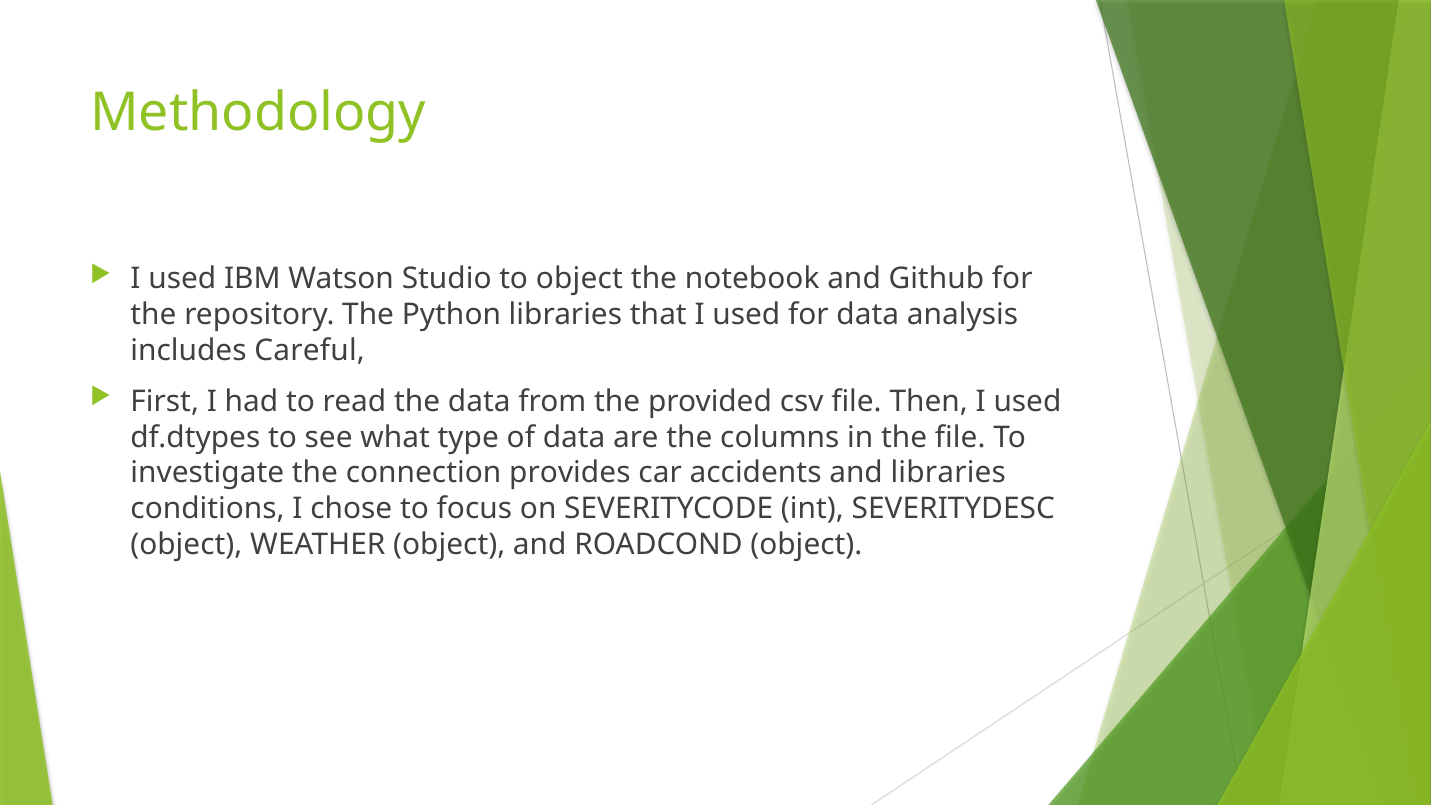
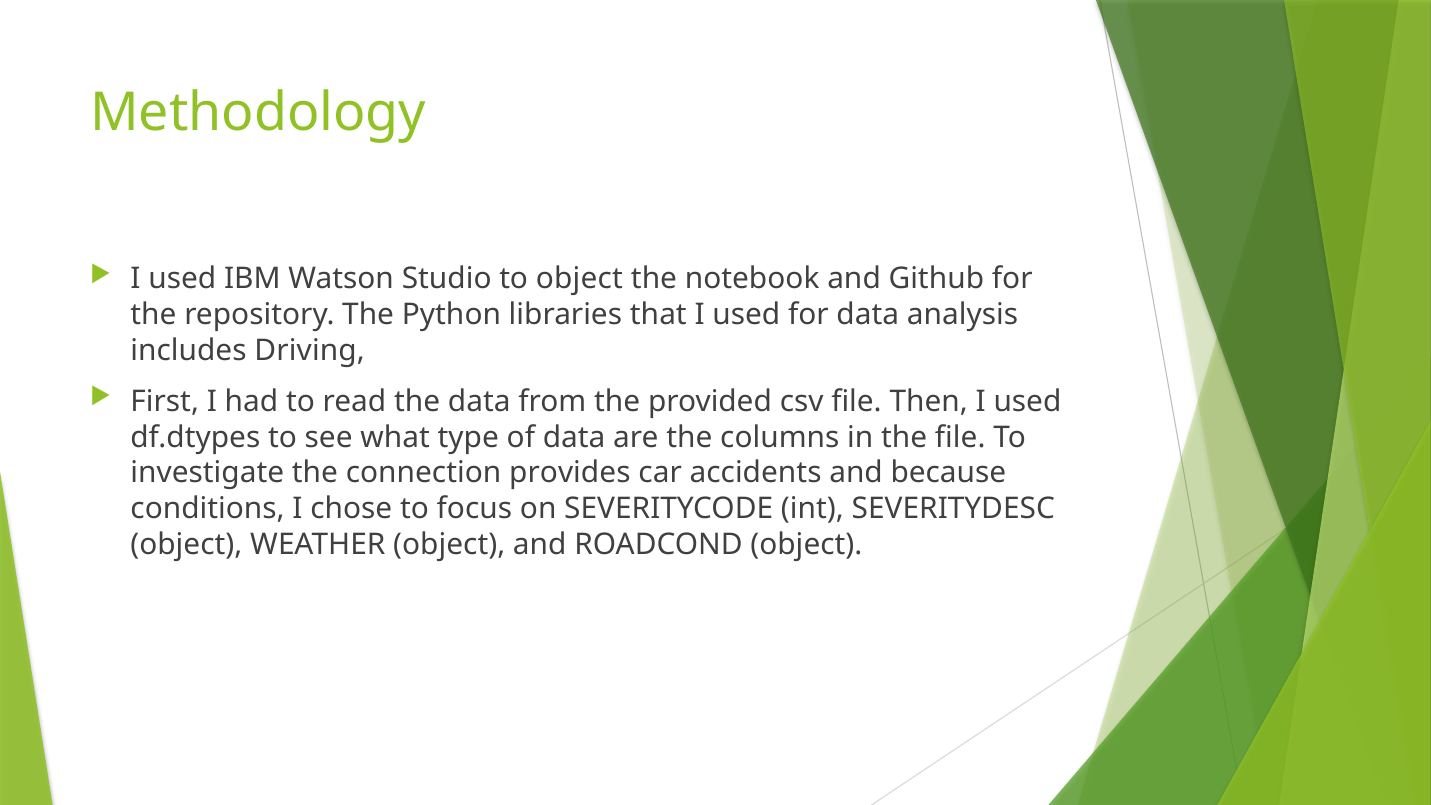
Careful: Careful -> Driving (310, 351)
and libraries: libraries -> because (948, 473)
